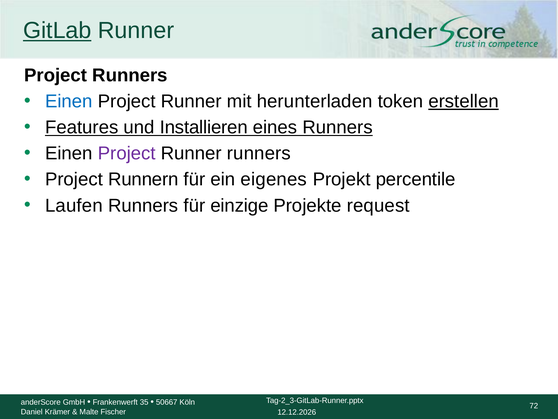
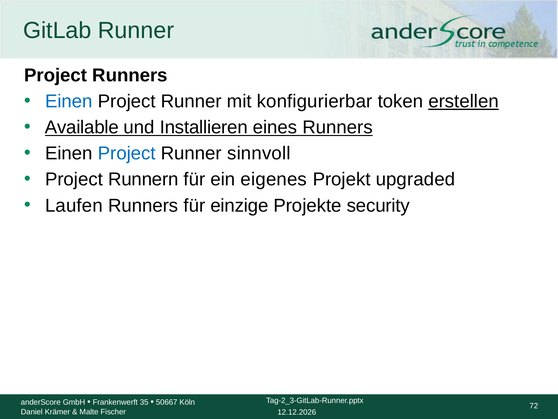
GitLab underline: present -> none (57, 31)
herunterladen: herunterladen -> konfigurierbar (315, 101)
Features: Features -> Available (82, 127)
Project colour: purple -> blue (127, 153)
Runner runners: runners -> sinnvoll (259, 153)
percentile: percentile -> upgraded (415, 179)
request: request -> security (378, 205)
